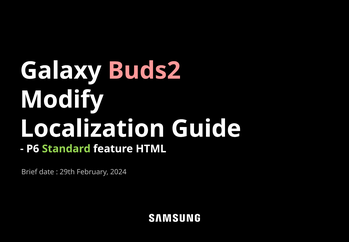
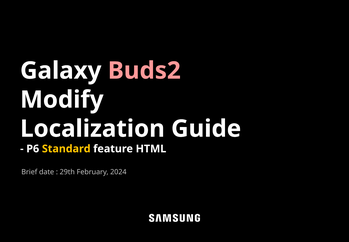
Standard colour: light green -> yellow (66, 149)
